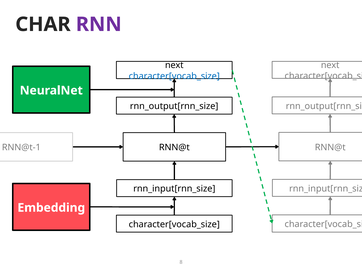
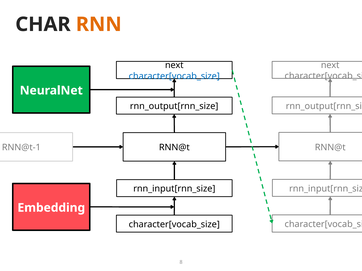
RNN colour: purple -> orange (99, 24)
